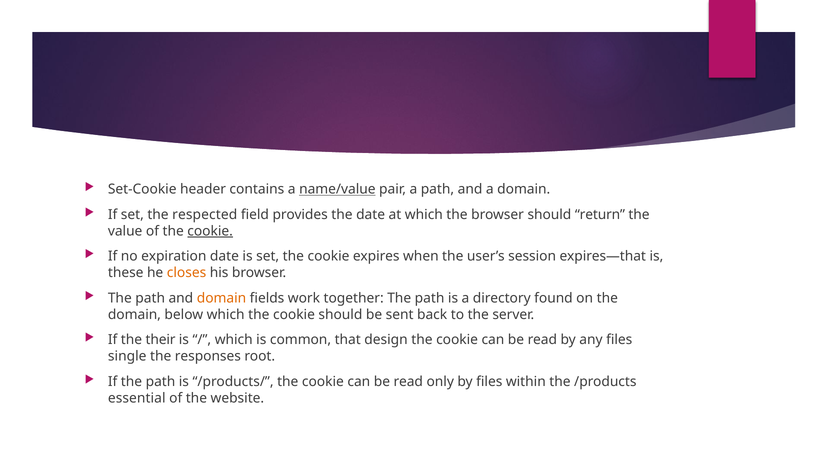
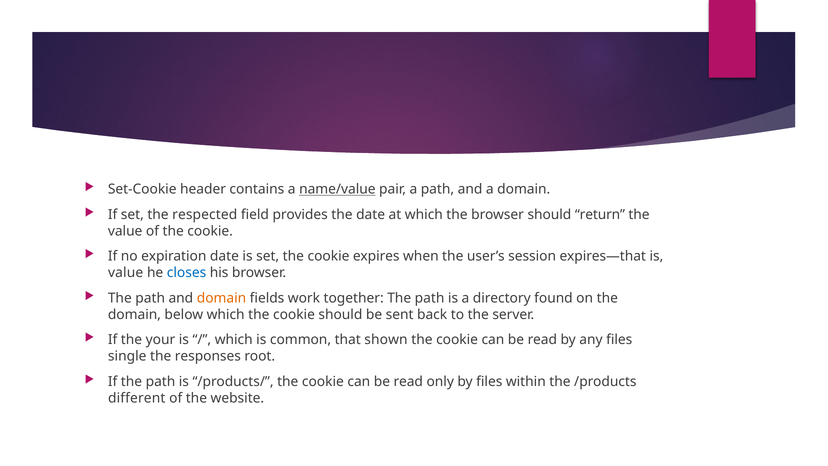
cookie underline: present -> none (210, 231)
these: these -> value (126, 273)
closes colour: orange -> blue (187, 273)
their: their -> your (160, 340)
design: design -> shown (386, 340)
essential: essential -> different (137, 398)
